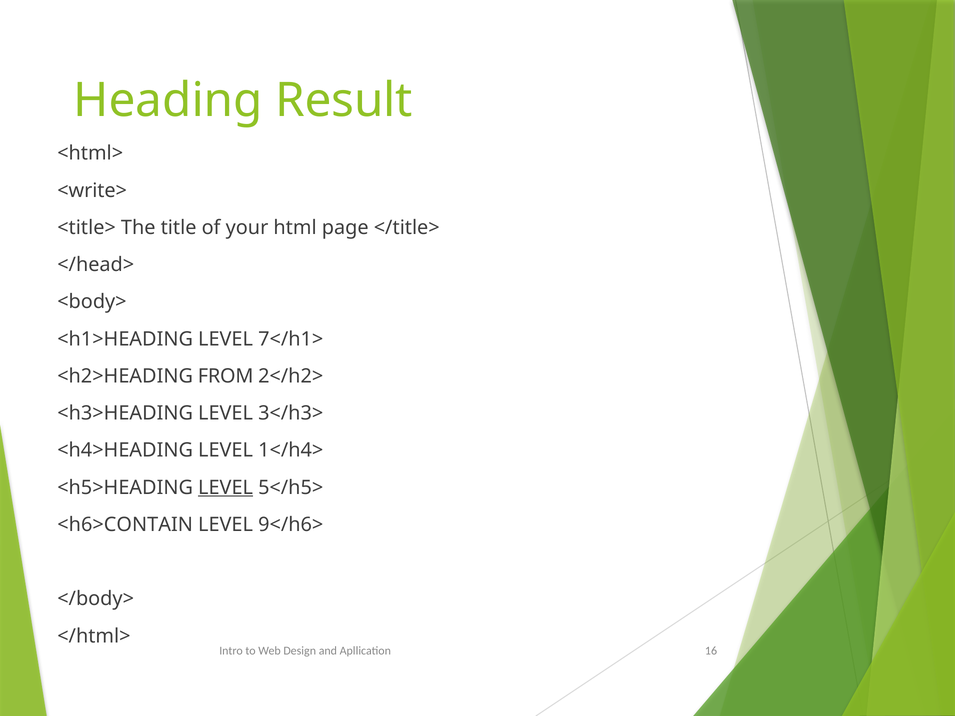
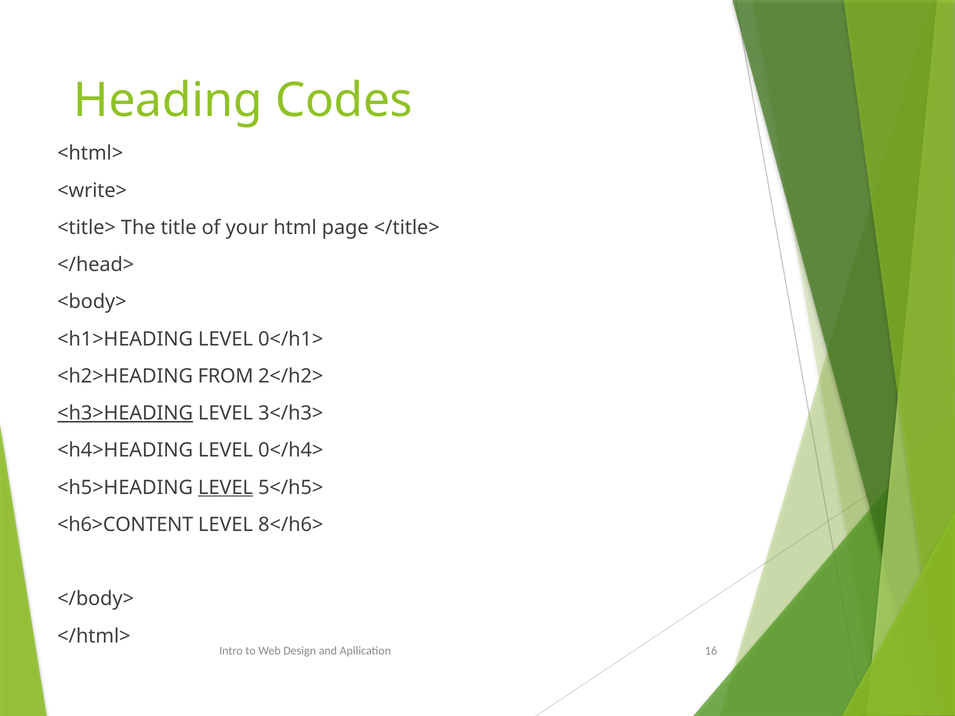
Result: Result -> Codes (344, 100)
7</h1>: 7</h1> -> 0</h1> (291, 339)
<h3>HEADING underline: none -> present (125, 413)
1</h4>: 1</h4> -> 0</h4> (291, 451)
<h6>CONTAIN: <h6>CONTAIN -> <h6>CONTENT (125, 525)
9</h6>: 9</h6> -> 8</h6> (291, 525)
